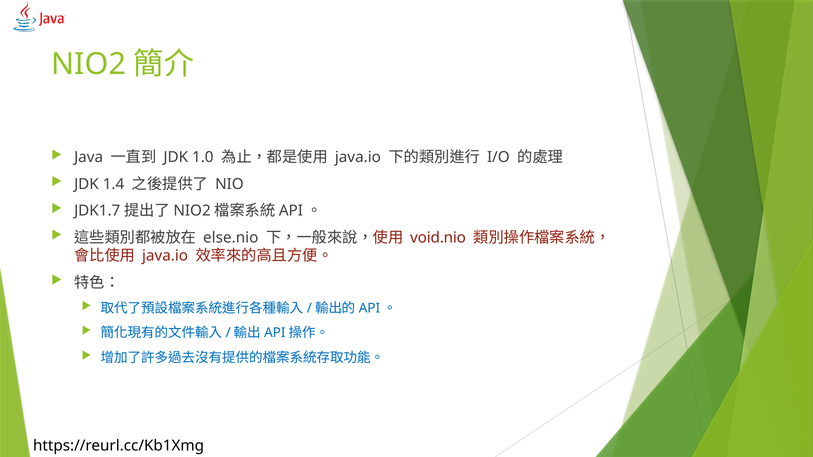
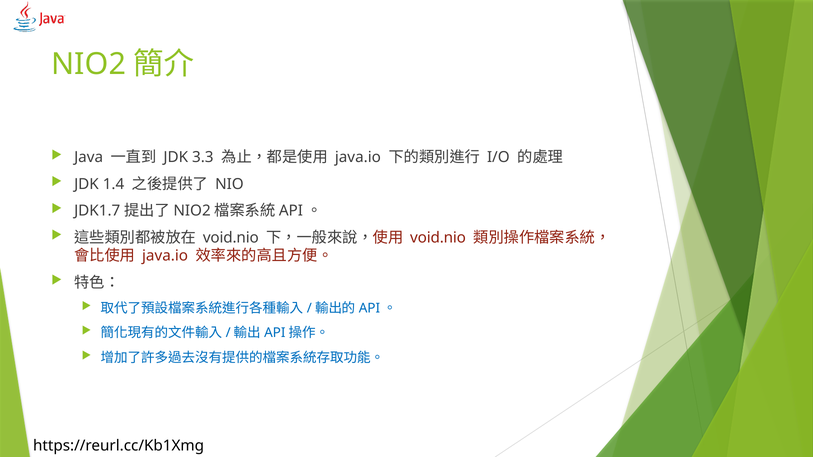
1.0: 1.0 -> 3.3 (203, 157)
else.nio: else.nio -> void.nio (231, 238)
